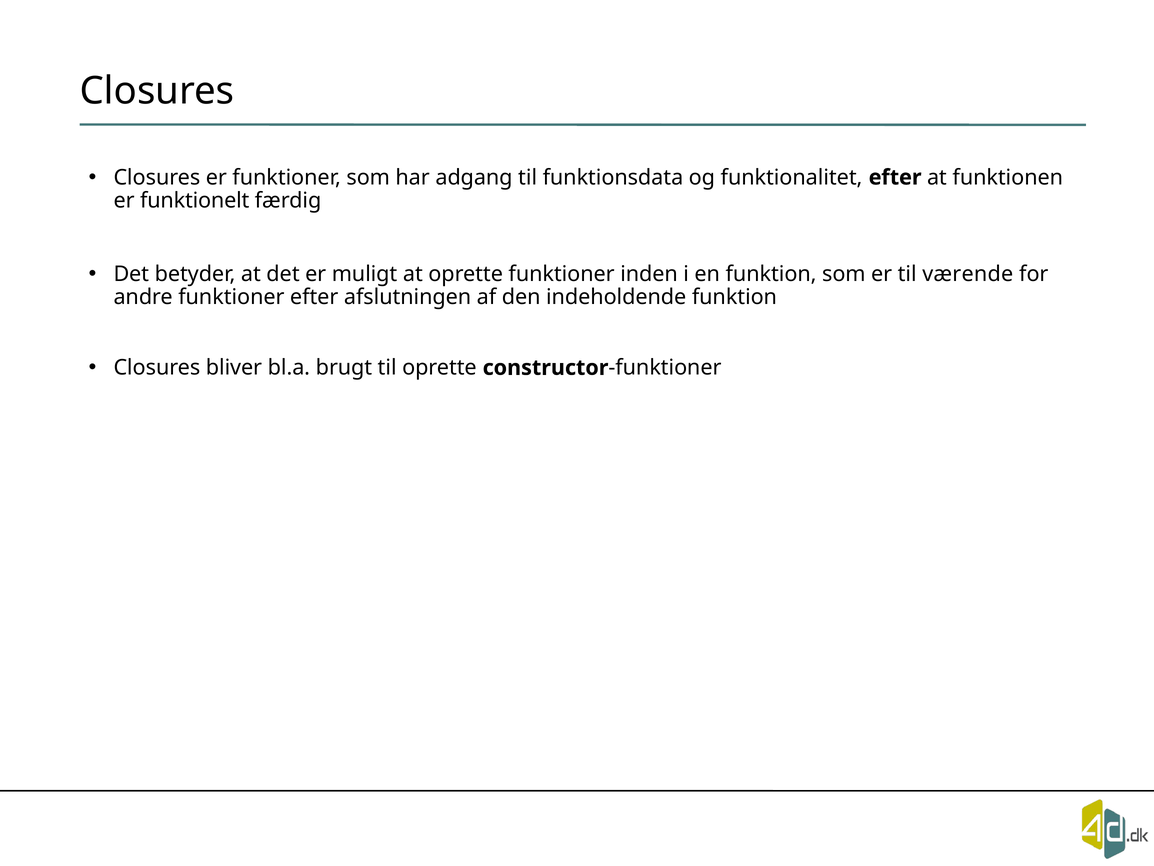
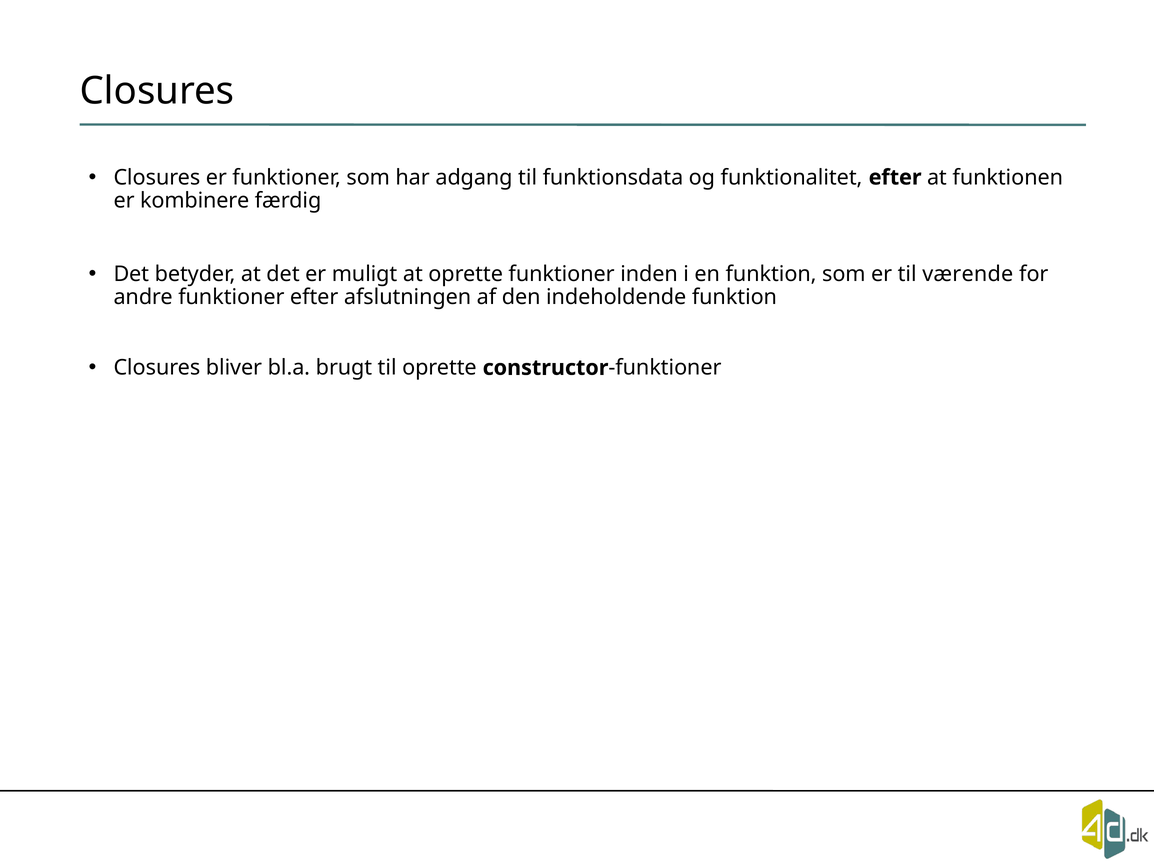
funktionelt: funktionelt -> kombinere (195, 201)
